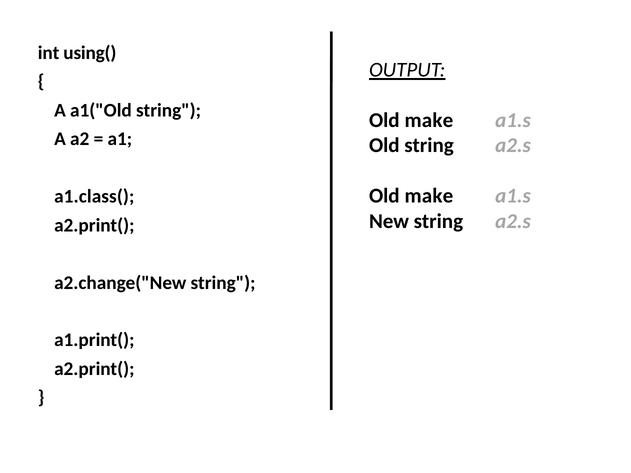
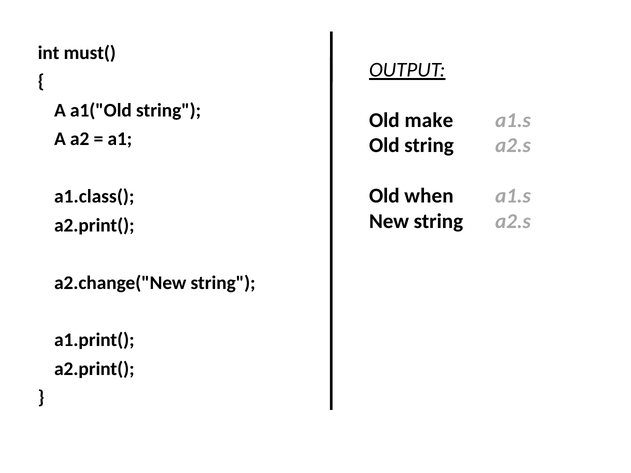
using(: using( -> must( (90, 53)
make: make -> when (429, 196)
